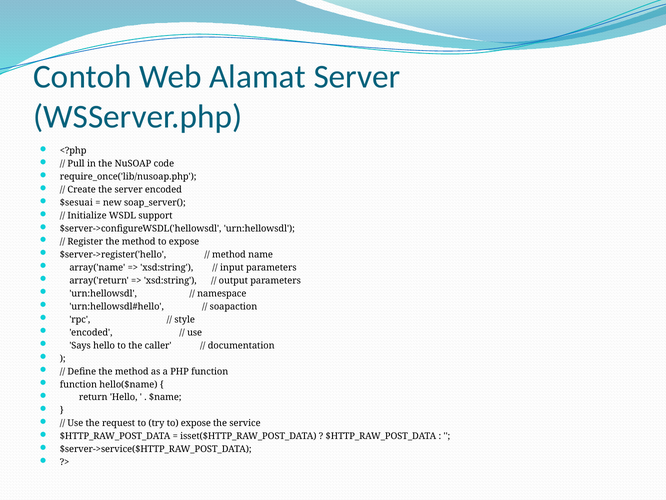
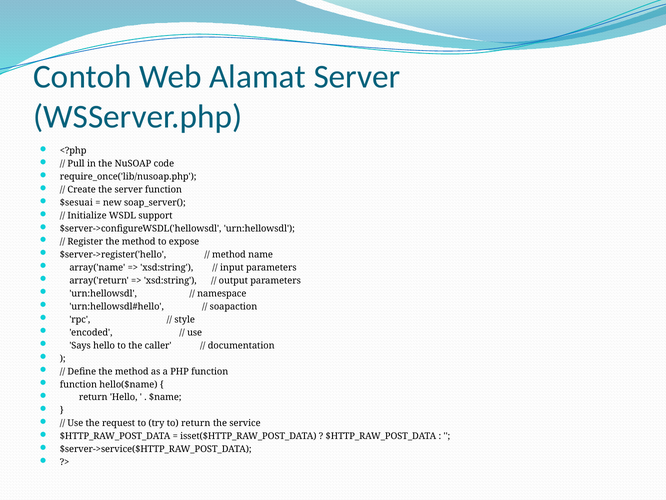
server encoded: encoded -> function (163, 189)
try to expose: expose -> return (196, 423)
